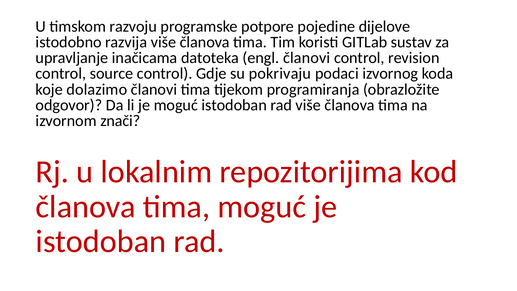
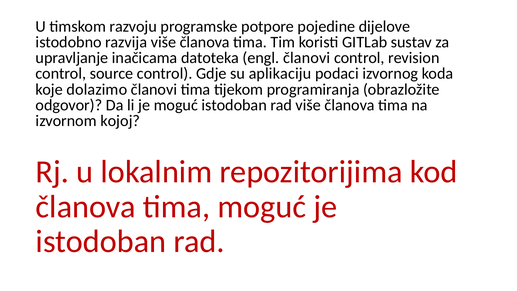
pokrivaju: pokrivaju -> aplikaciju (280, 74)
znači: znači -> kojoj (120, 121)
